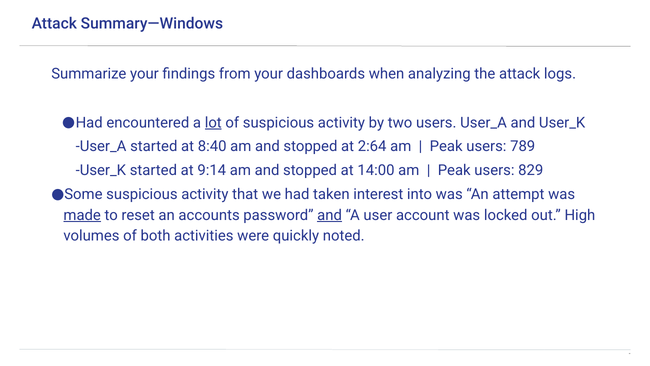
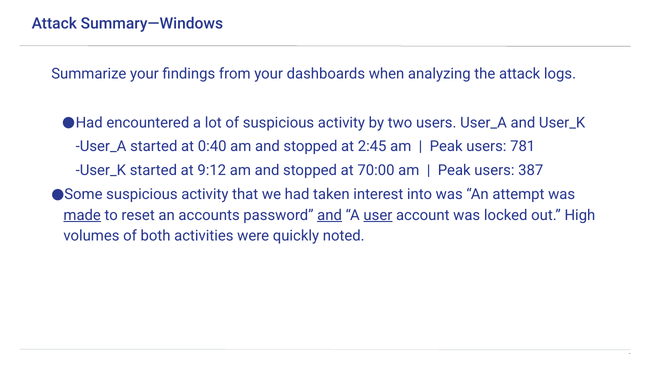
lot underline: present -> none (213, 122)
8:40: 8:40 -> 0:40 (212, 146)
2:64: 2:64 -> 2:45 (372, 146)
789: 789 -> 781 (523, 146)
9:14: 9:14 -> 9:12 (212, 170)
14:00: 14:00 -> 70:00 (376, 170)
829: 829 -> 387 (531, 170)
user underline: none -> present (378, 215)
